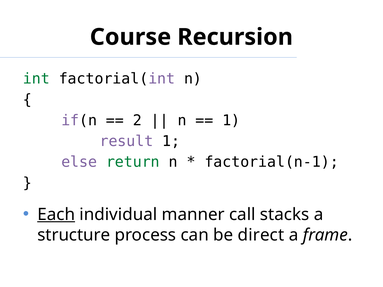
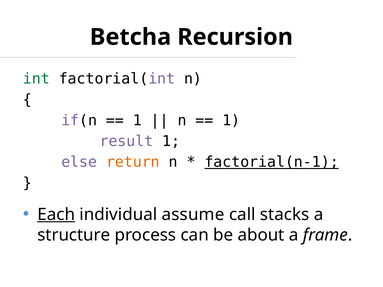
Course: Course -> Betcha (130, 37)
2: 2 -> 1 (137, 121)
return colour: green -> orange (133, 162)
factorial(n-1 underline: none -> present (272, 162)
manner: manner -> assume (193, 215)
direct: direct -> about (261, 235)
